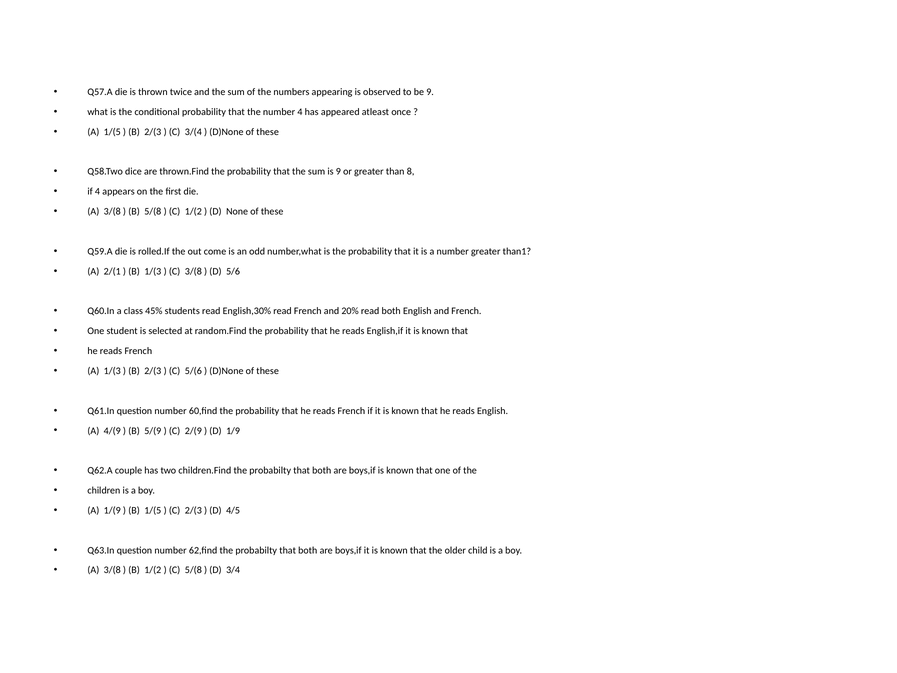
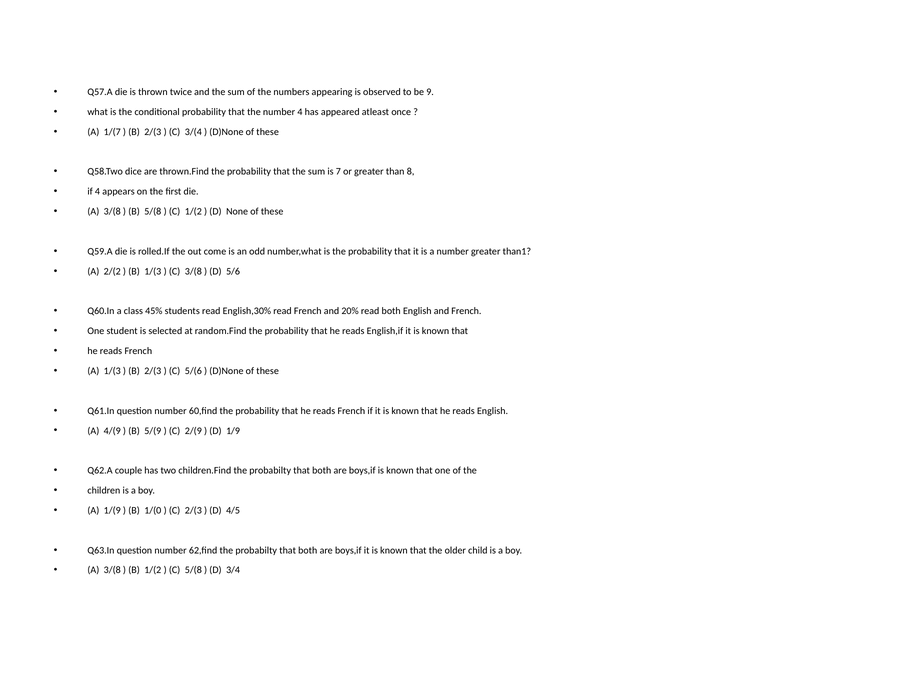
A 1/(5: 1/(5 -> 1/(7 (112, 132)
is 9: 9 -> 7 (338, 172)
2/(1: 2/(1 -> 2/(2 (112, 271)
B 1/(5: 1/(5 -> 1/(0 (153, 510)
